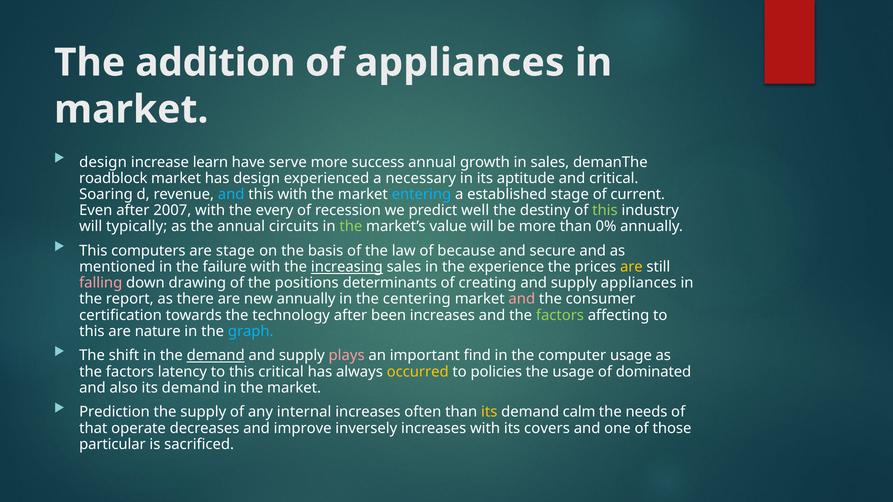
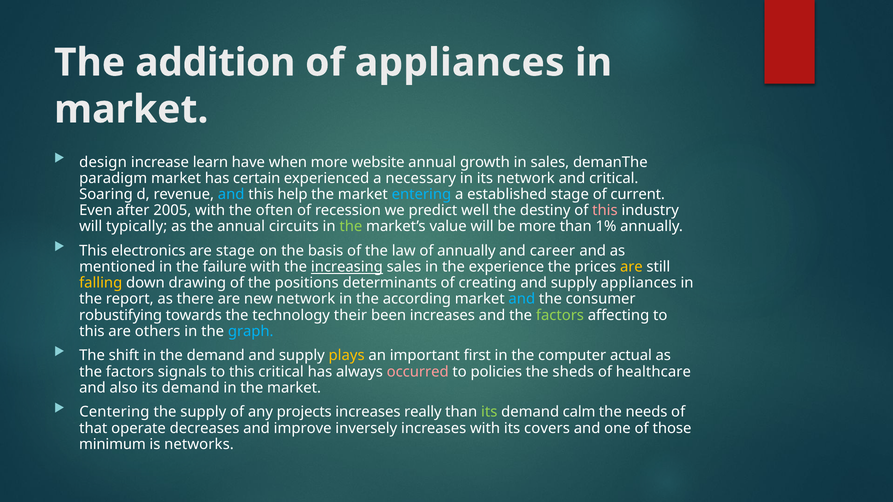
serve: serve -> when (288, 162)
success: success -> website (378, 162)
roadblock: roadblock -> paradigm (113, 178)
has design: design -> certain (257, 178)
its aptitude: aptitude -> network (526, 178)
this with: with -> help (292, 195)
2007: 2007 -> 2005 (172, 211)
every: every -> often (274, 211)
this colour: light green -> pink (605, 211)
0%: 0% -> 1% (606, 227)
computers: computers -> electronics (148, 251)
of because: because -> annually (466, 251)
secure: secure -> career (552, 251)
falling colour: pink -> yellow (101, 283)
new annually: annually -> network (306, 299)
centering: centering -> according (417, 299)
and colour: pink -> light blue (522, 299)
certification: certification -> robustifying (121, 315)
technology after: after -> their (350, 315)
nature: nature -> others (158, 331)
demand underline: present -> none (216, 356)
plays colour: pink -> yellow (347, 356)
find: find -> first (477, 356)
computer usage: usage -> actual (631, 356)
latency: latency -> signals (182, 372)
occurred colour: yellow -> pink (418, 372)
the usage: usage -> sheds (573, 372)
dominated: dominated -> healthcare (653, 372)
Prediction: Prediction -> Centering (114, 412)
internal: internal -> projects (304, 412)
often: often -> really (423, 412)
its colour: yellow -> light green (489, 412)
particular: particular -> minimum (112, 444)
sacrificed: sacrificed -> networks (199, 444)
